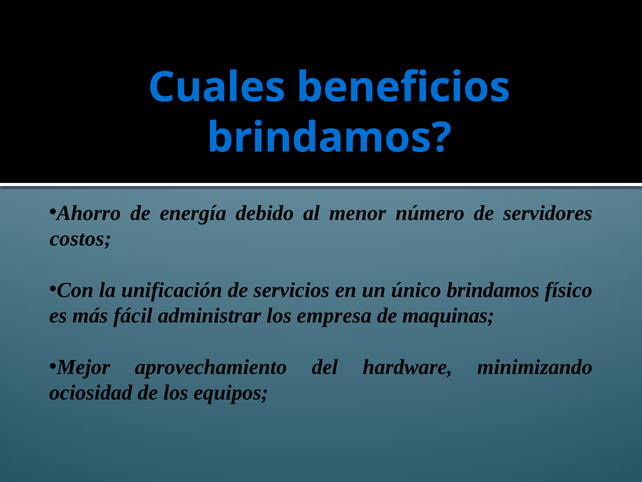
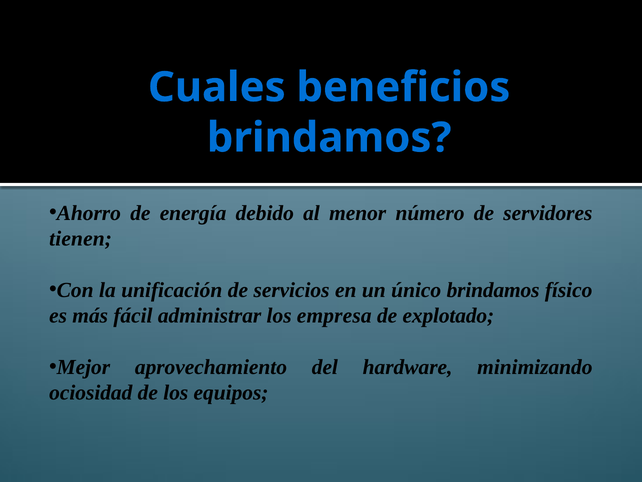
costos: costos -> tienen (81, 238)
maquinas: maquinas -> explotado (448, 315)
